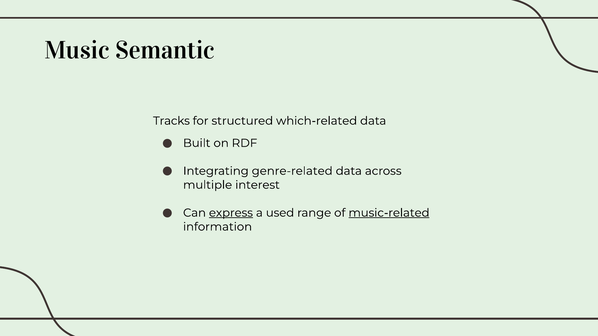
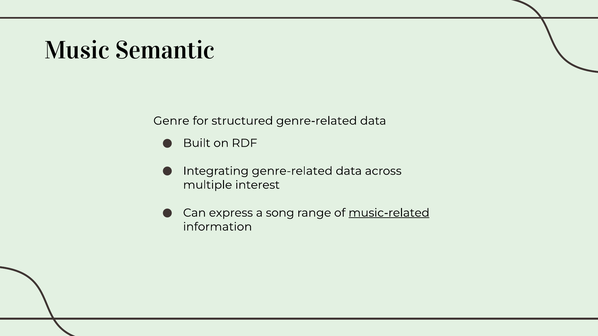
Tracks: Tracks -> Genre (171, 121)
structured which-related: which-related -> genre-related (317, 121)
express underline: present -> none (231, 213)
used: used -> song (280, 213)
